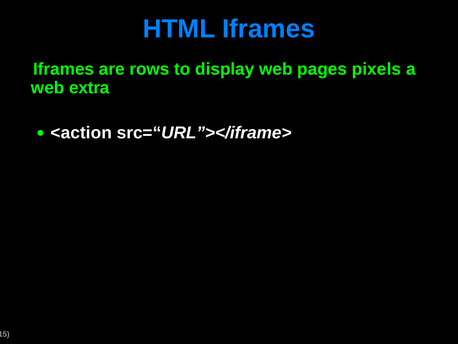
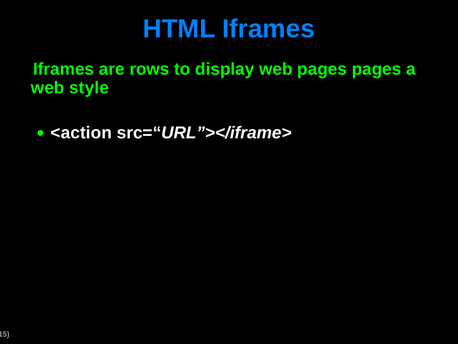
pages pixels: pixels -> pages (377, 69)
extra: extra -> style (89, 88)
